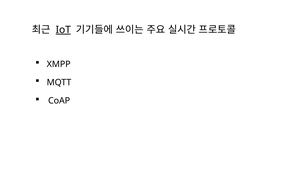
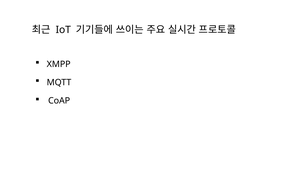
IoT underline: present -> none (63, 30)
